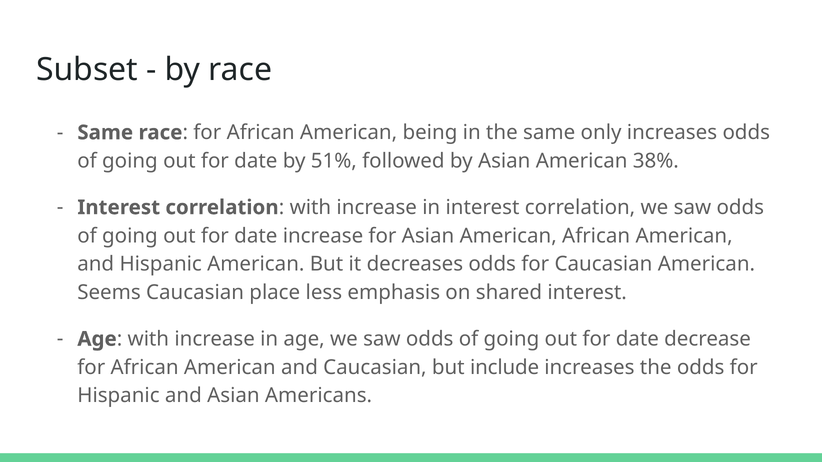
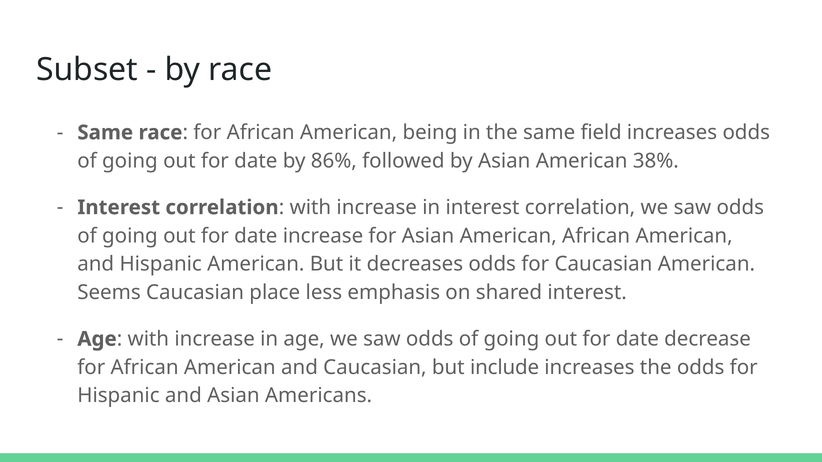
only: only -> field (601, 133)
51%: 51% -> 86% (334, 161)
